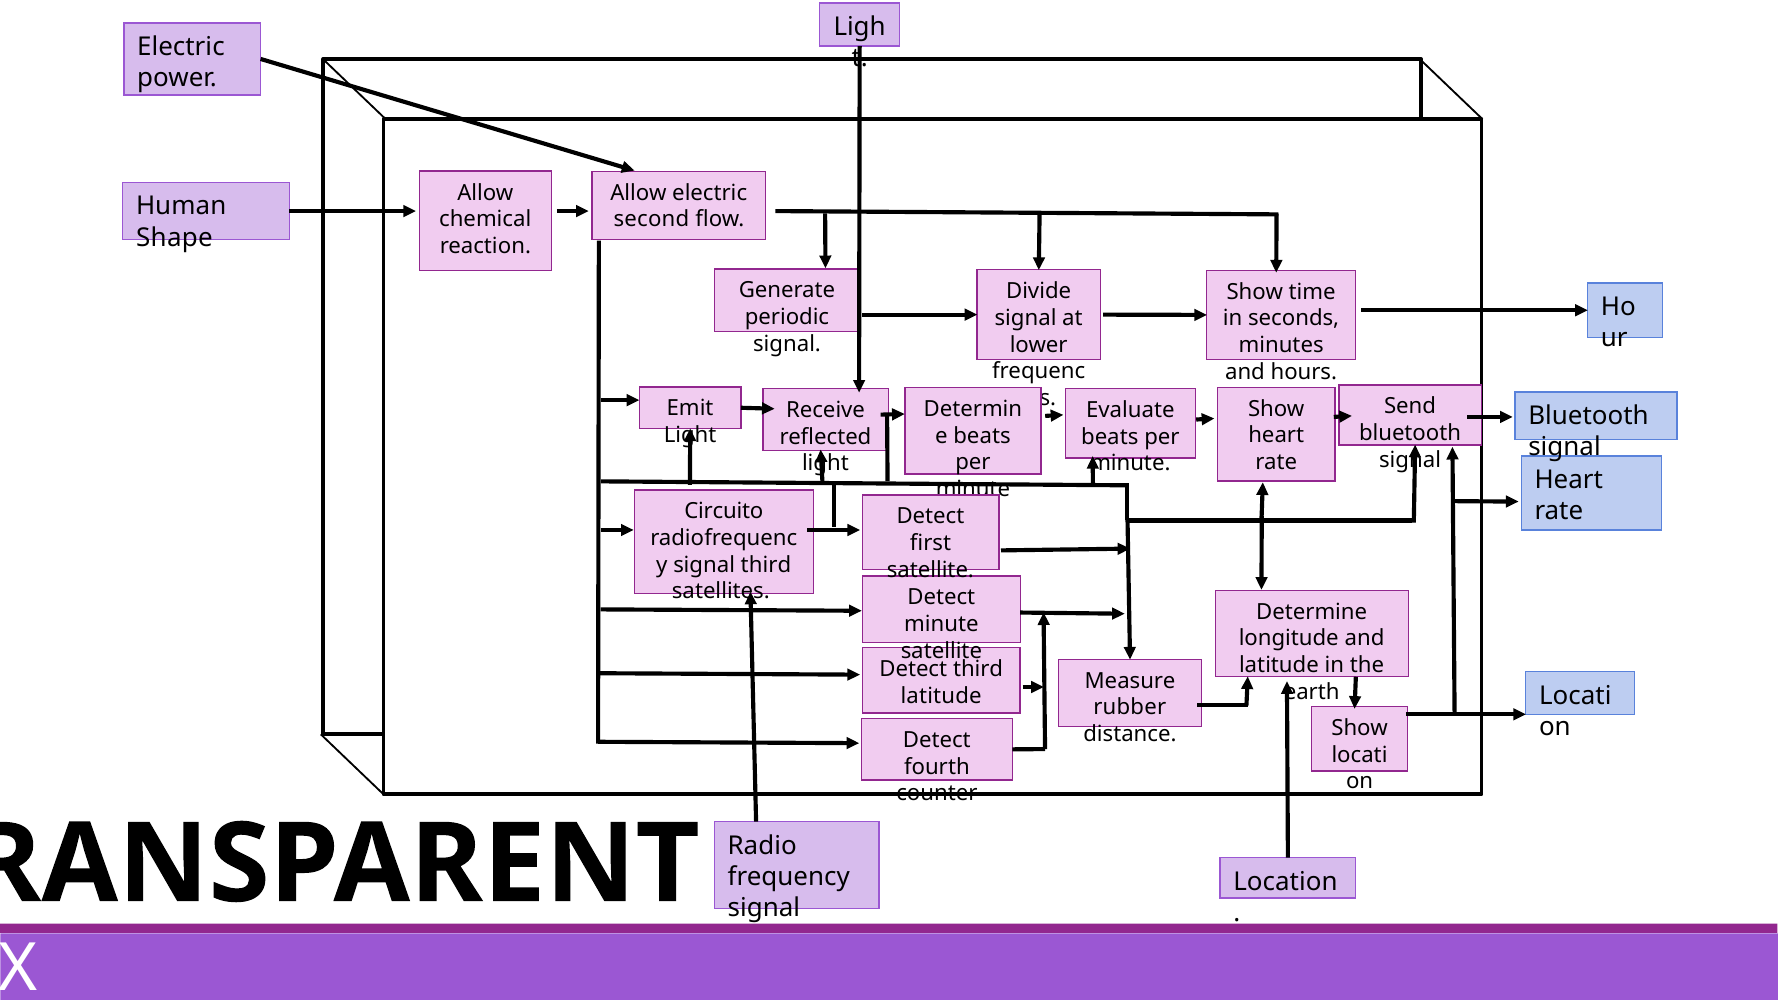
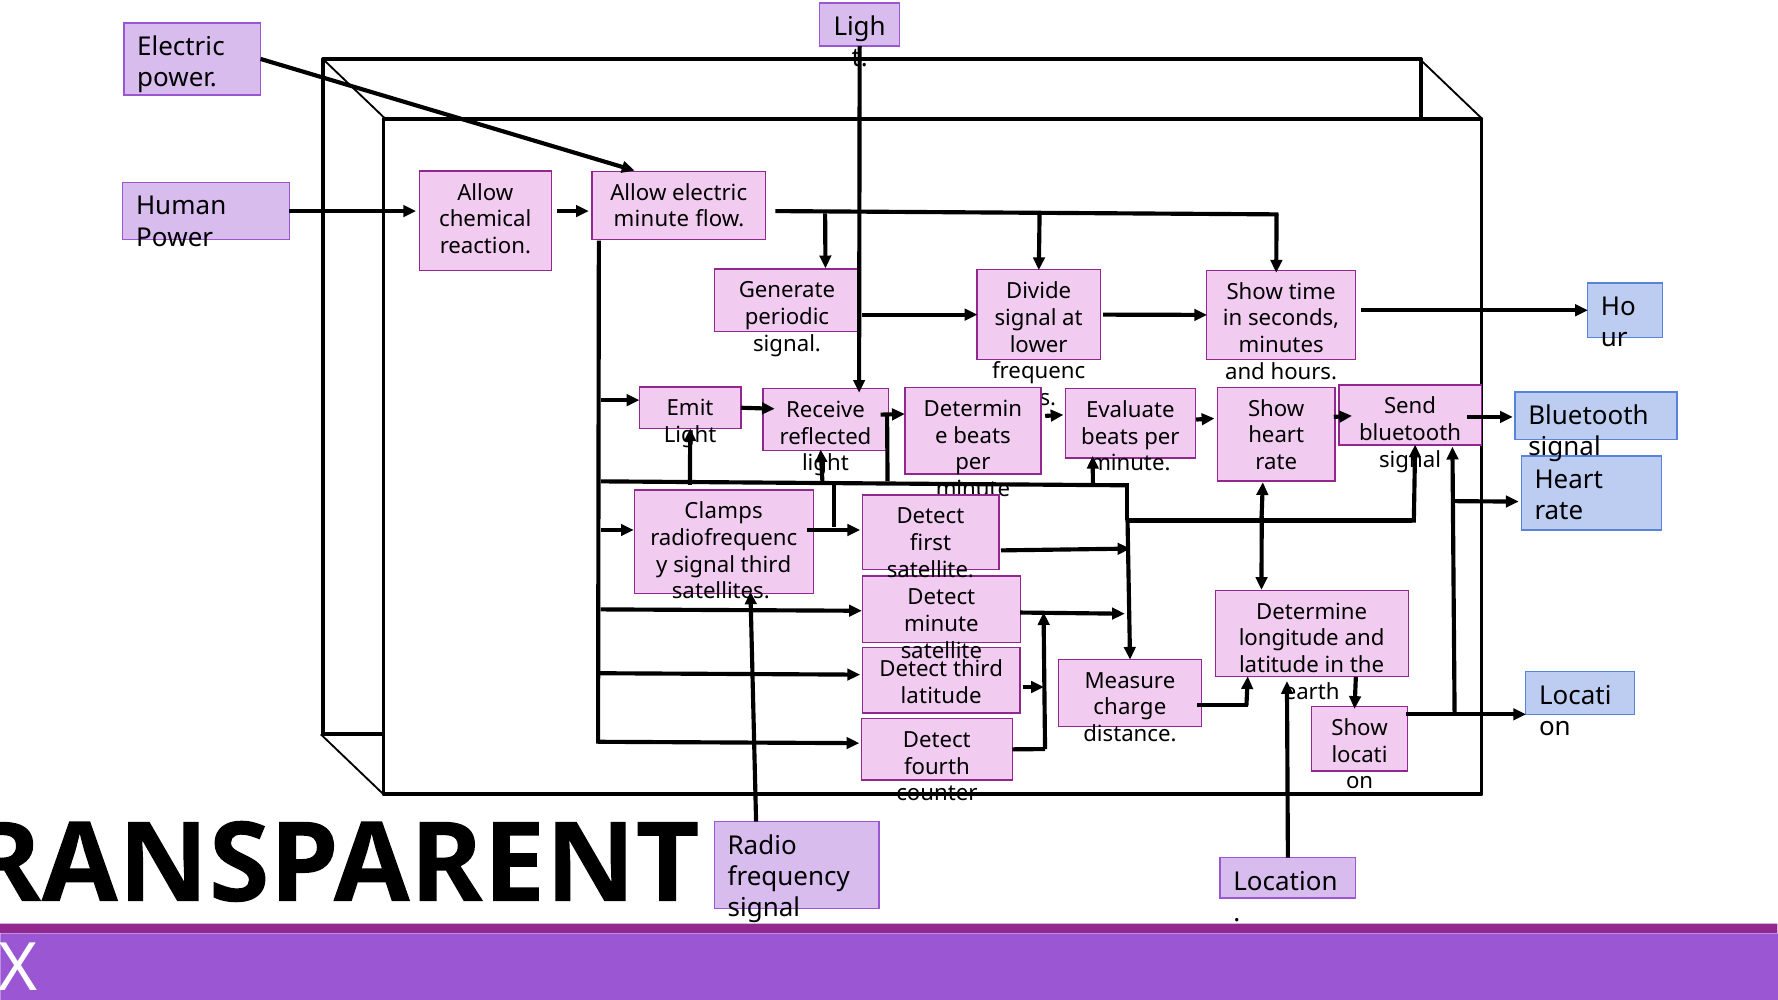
second: second -> minute (651, 220)
Shape: Shape -> Power (175, 238)
Circuito: Circuito -> Clamps (724, 512)
rubber: rubber -> charge (1130, 708)
